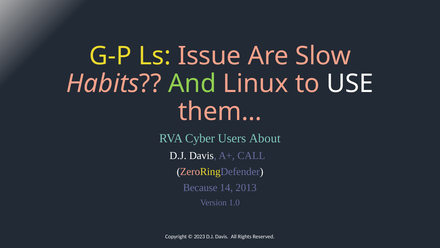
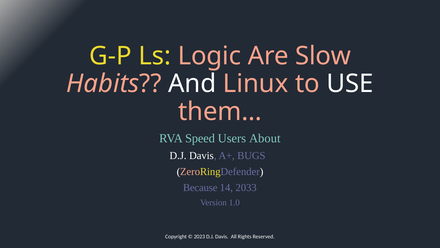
Issue: Issue -> Logic (209, 56)
And colour: light green -> white (192, 84)
Cyber: Cyber -> Speed (200, 138)
CALL: CALL -> BUGS (251, 155)
2013: 2013 -> 2033 (246, 187)
